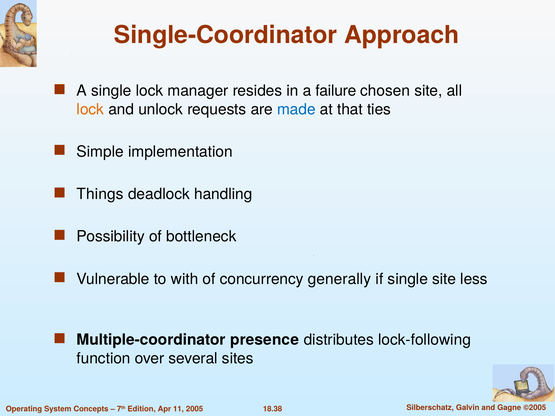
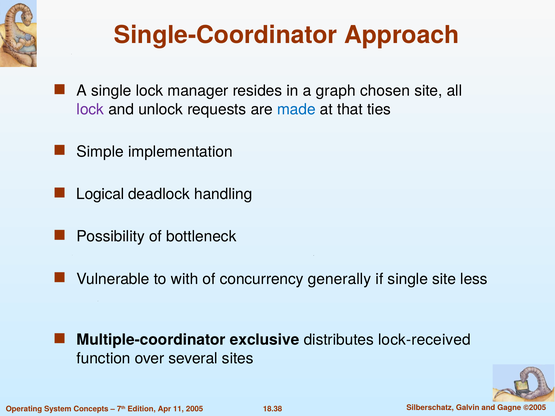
failure: failure -> graph (336, 91)
lock colour: orange -> purple (90, 109)
Things: Things -> Logical (100, 194)
presence: presence -> exclusive (265, 340)
lock-following: lock-following -> lock-received (424, 340)
